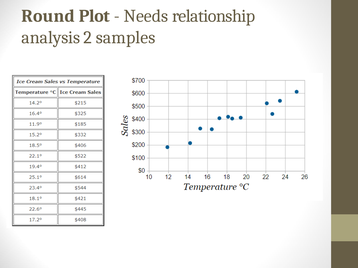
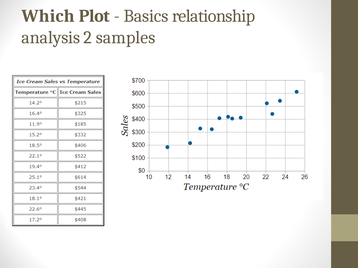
Round: Round -> Which (48, 16)
Needs: Needs -> Basics (146, 16)
